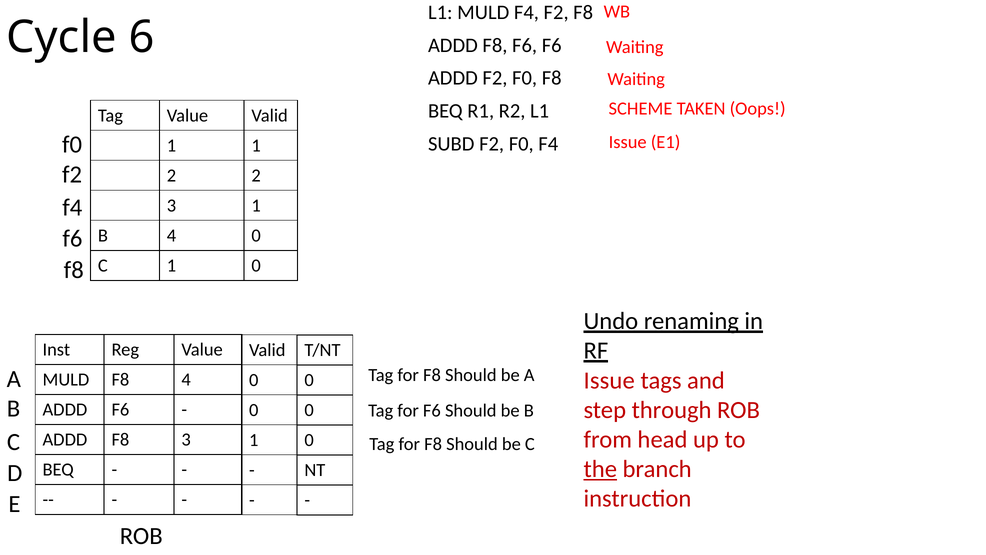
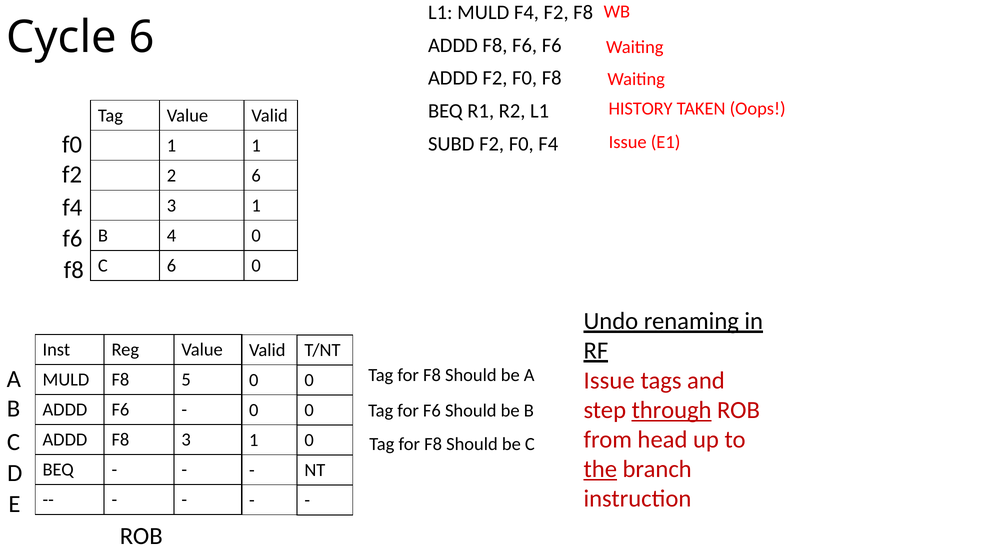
SCHEME: SCHEME -> HISTORY (641, 109)
2 2: 2 -> 6 (256, 175)
C 1: 1 -> 6 (172, 265)
F8 4: 4 -> 5 (186, 380)
through underline: none -> present (672, 410)
